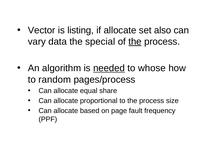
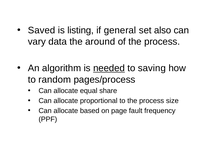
Vector: Vector -> Saved (42, 30)
if allocate: allocate -> general (120, 30)
special: special -> around (100, 42)
the underline: present -> none (135, 42)
whose: whose -> saving (152, 68)
